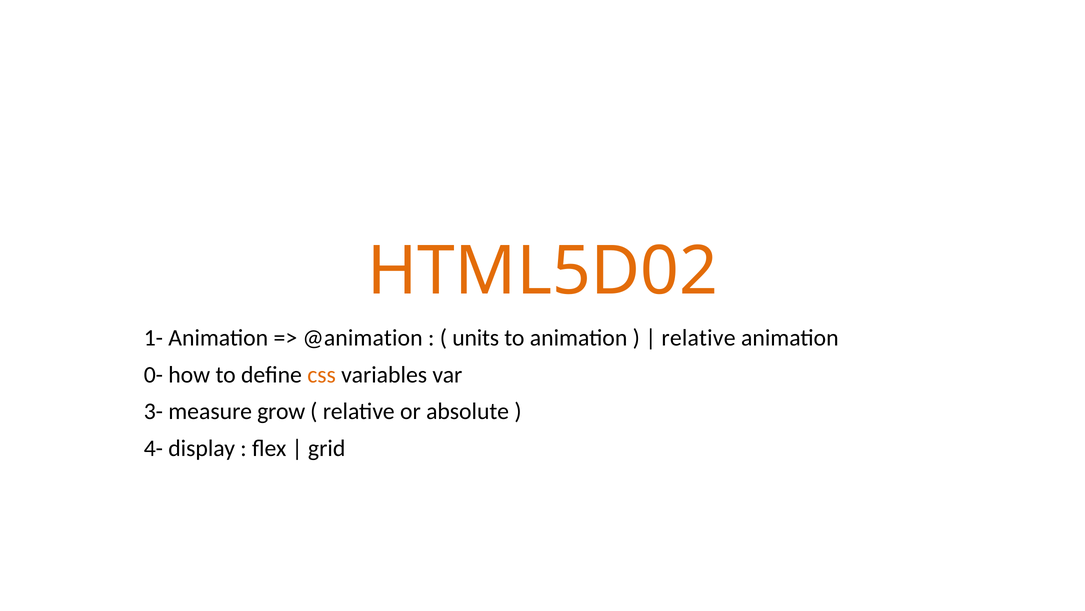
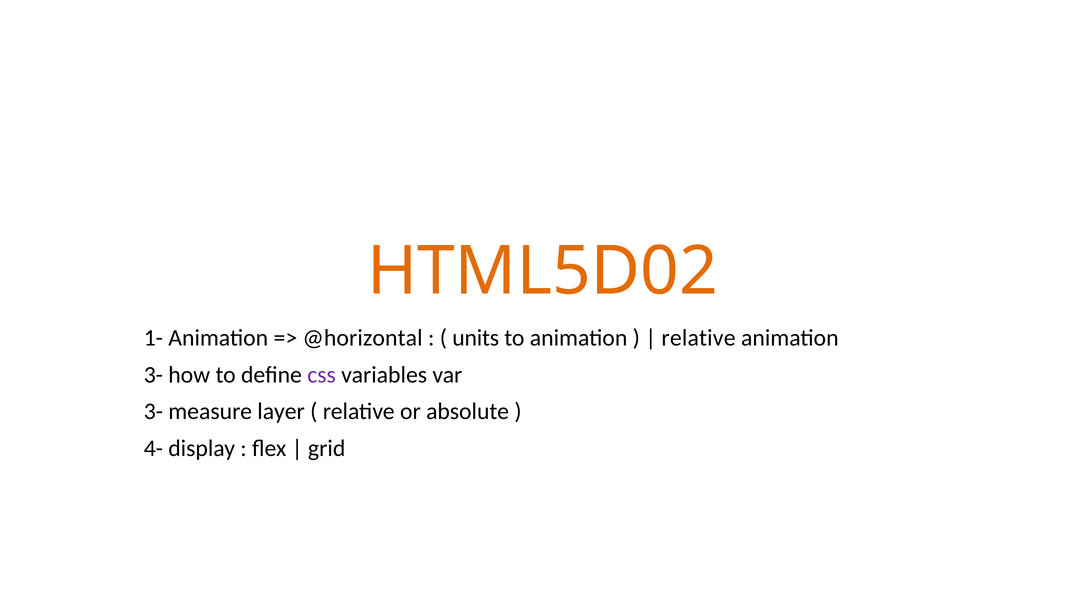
@animation: @animation -> @horizontal (363, 337)
0-: 0- -> 3- (153, 374)
css colour: orange -> purple (322, 374)
grow: grow -> layer (281, 411)
